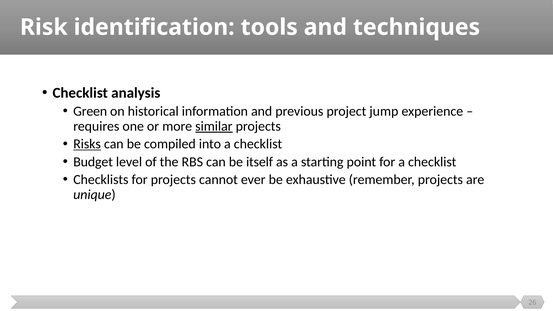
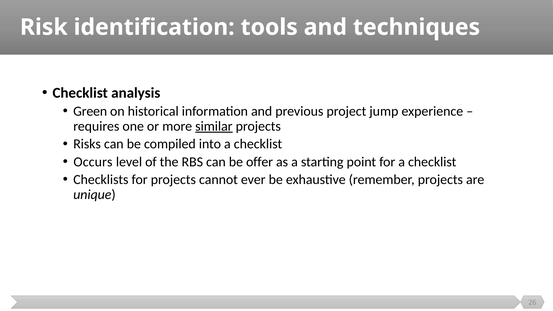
Risks underline: present -> none (87, 144)
Budget: Budget -> Occurs (93, 162)
itself: itself -> offer (260, 162)
